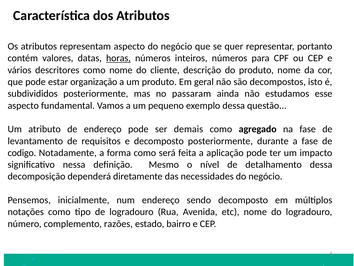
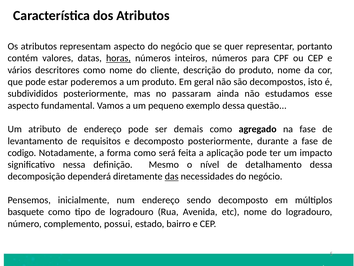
organização: organização -> poderemos (94, 82)
das underline: none -> present (172, 176)
notações: notações -> basquete (26, 212)
razões: razões -> possui (118, 223)
